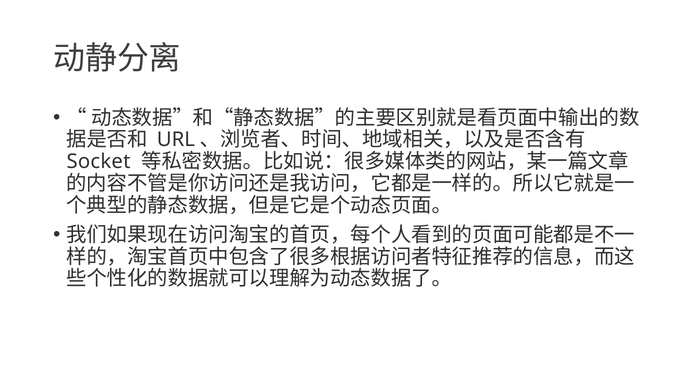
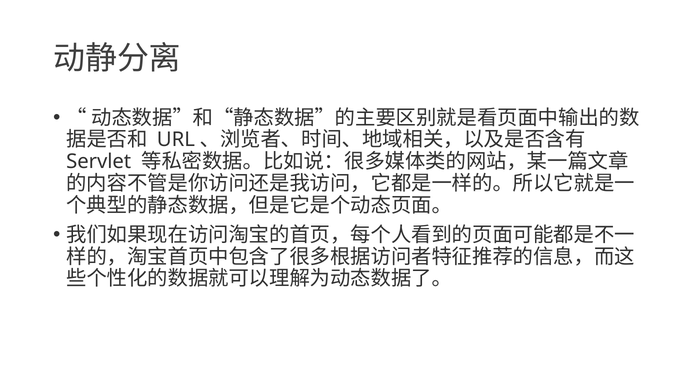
Socket: Socket -> Servlet (99, 162)
